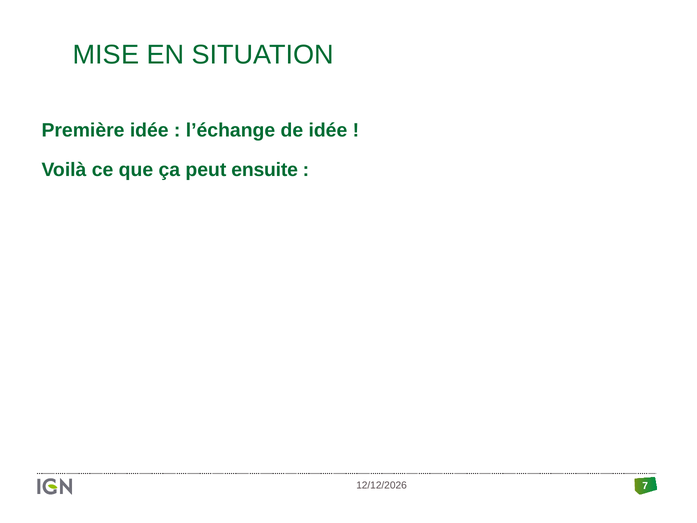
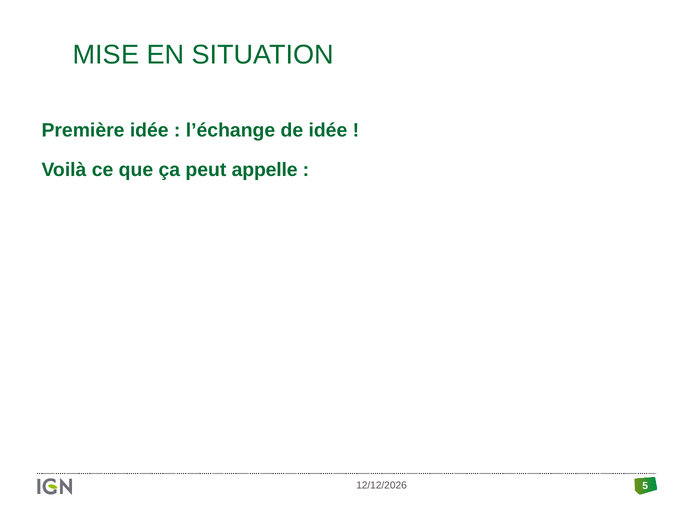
ensuite: ensuite -> appelle (265, 170)
7: 7 -> 5 (645, 486)
